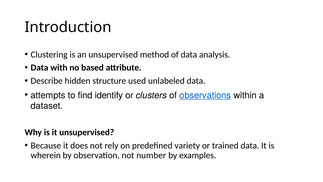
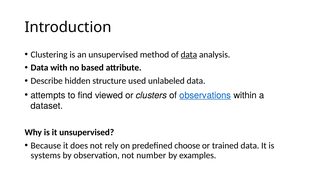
data underline: none -> present (189, 54)
identify: identify -> viewed (109, 95)
variety: variety -> choose (187, 145)
wherein: wherein -> systems (46, 155)
